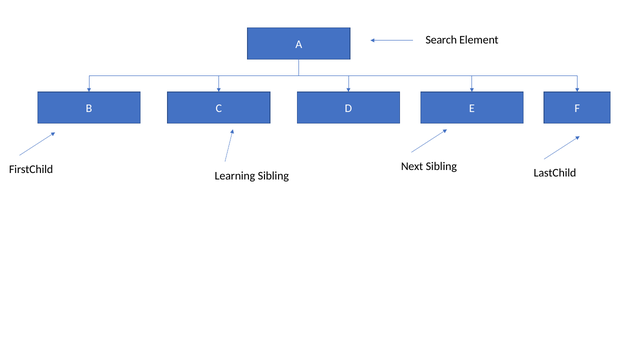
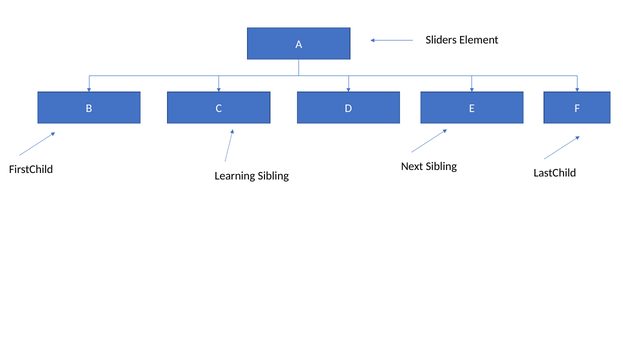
Search: Search -> Sliders (441, 40)
